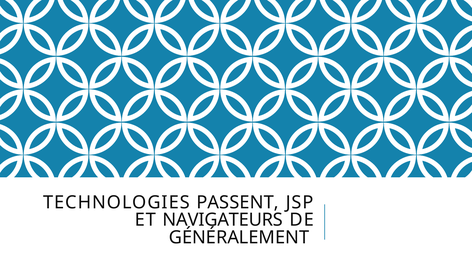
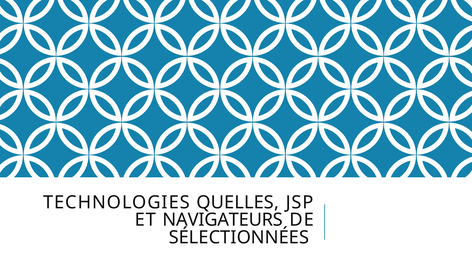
PASSENT: PASSENT -> QUELLES (238, 202)
GÉNÉRALEMENT: GÉNÉRALEMENT -> SÉLECTIONNÉES (239, 237)
